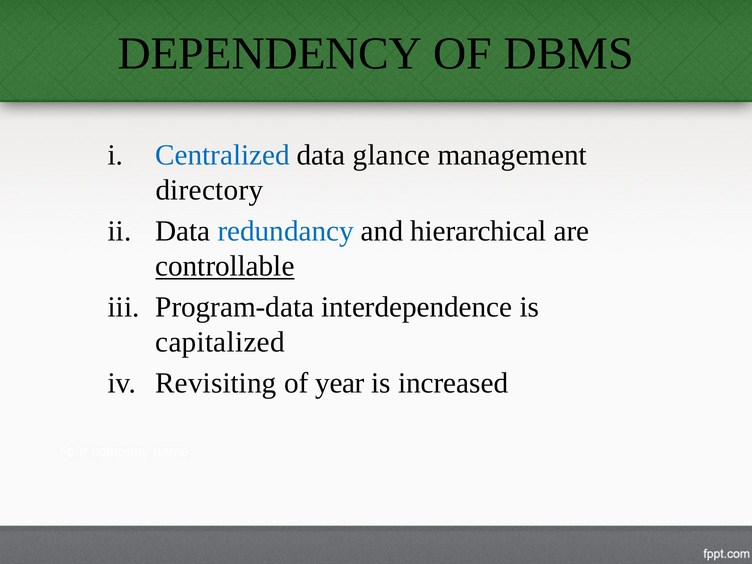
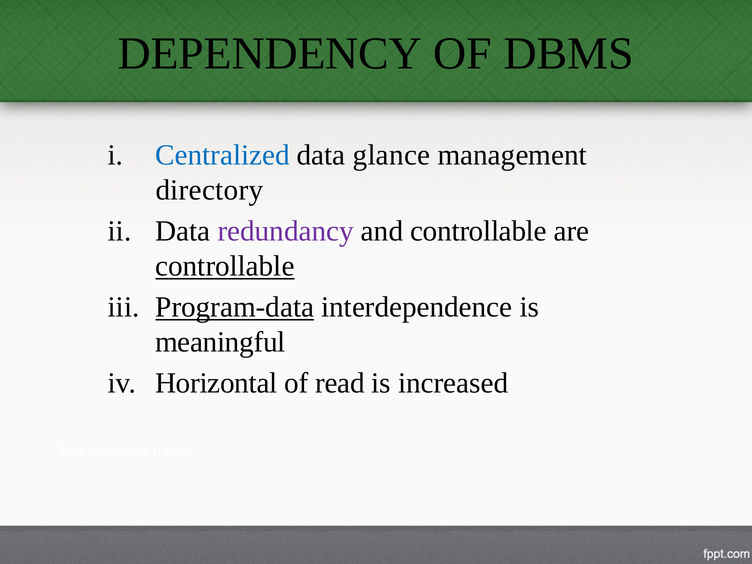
redundancy colour: blue -> purple (286, 231)
and hierarchical: hierarchical -> controllable (479, 231)
Program-data underline: none -> present (235, 307)
capitalized: capitalized -> meaningful (220, 342)
Revisiting: Revisiting -> Horizontal (216, 383)
year: year -> read (340, 383)
